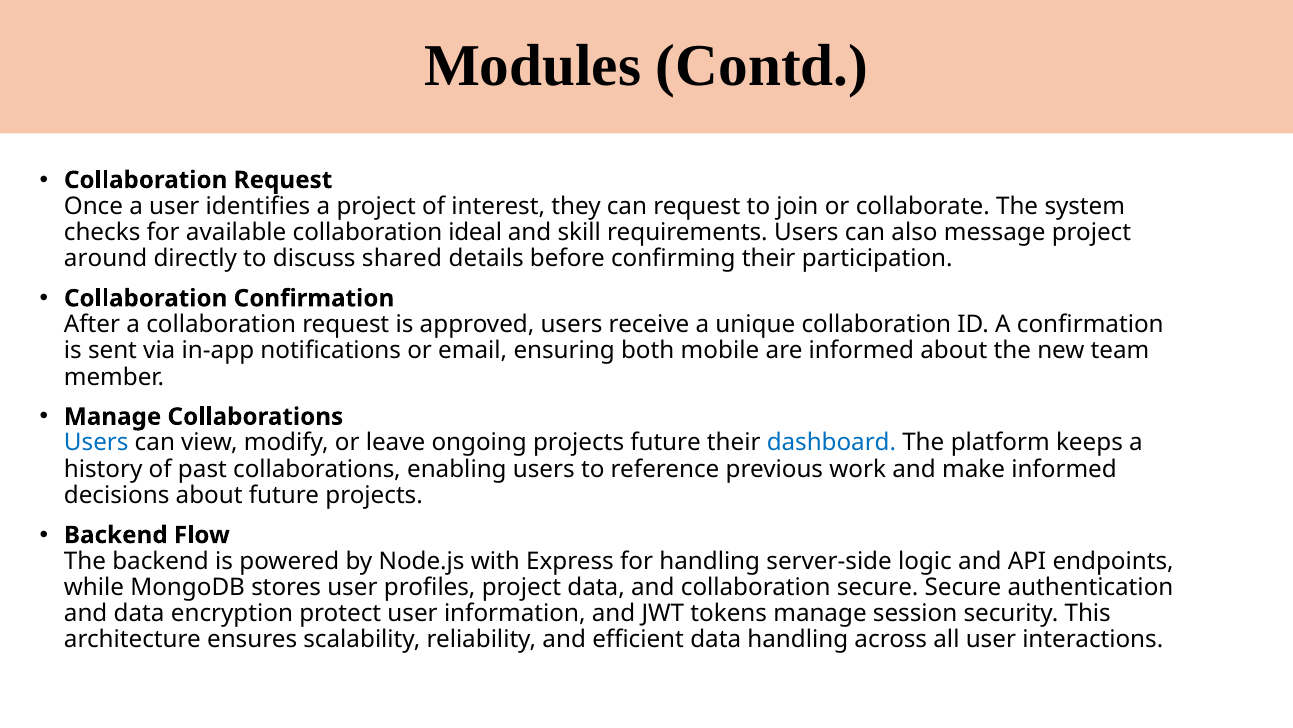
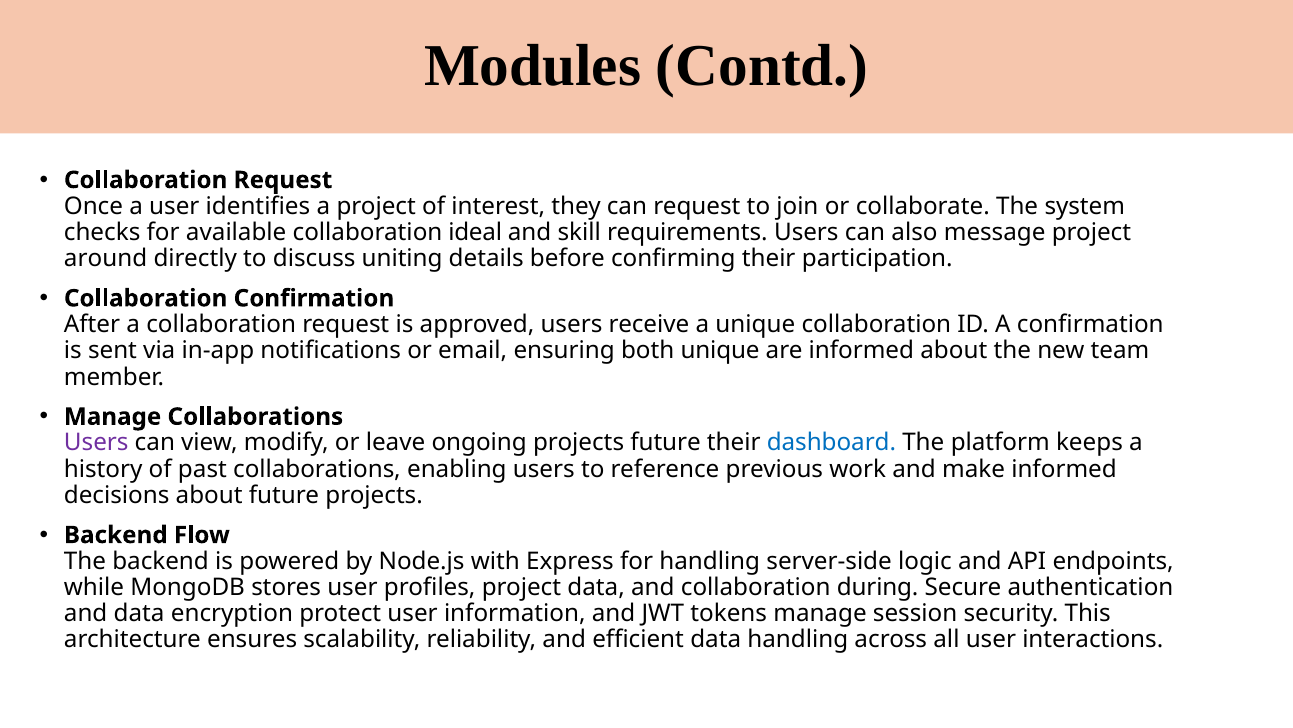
shared: shared -> uniting (402, 258)
both mobile: mobile -> unique (720, 350)
Users colour: blue -> purple (96, 443)
collaboration secure: secure -> during (878, 587)
